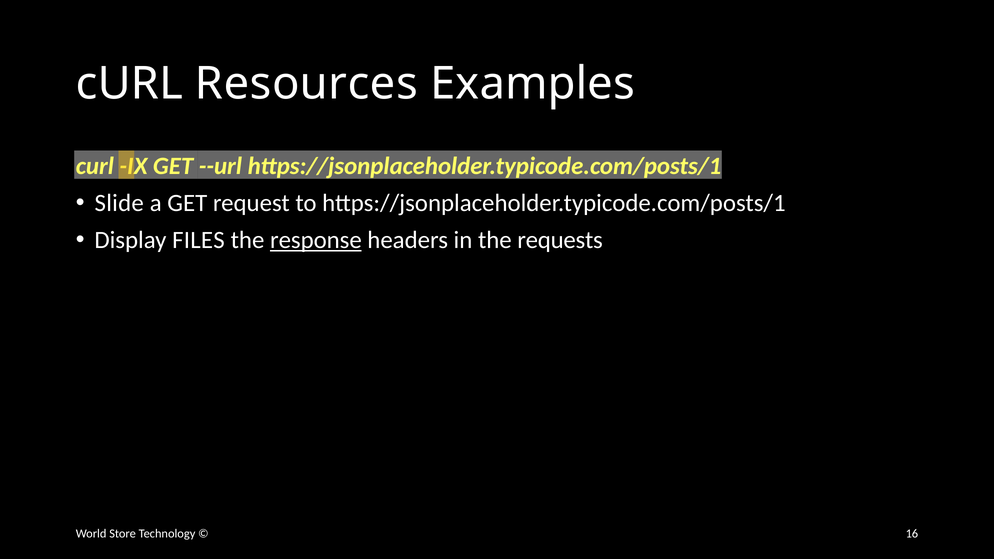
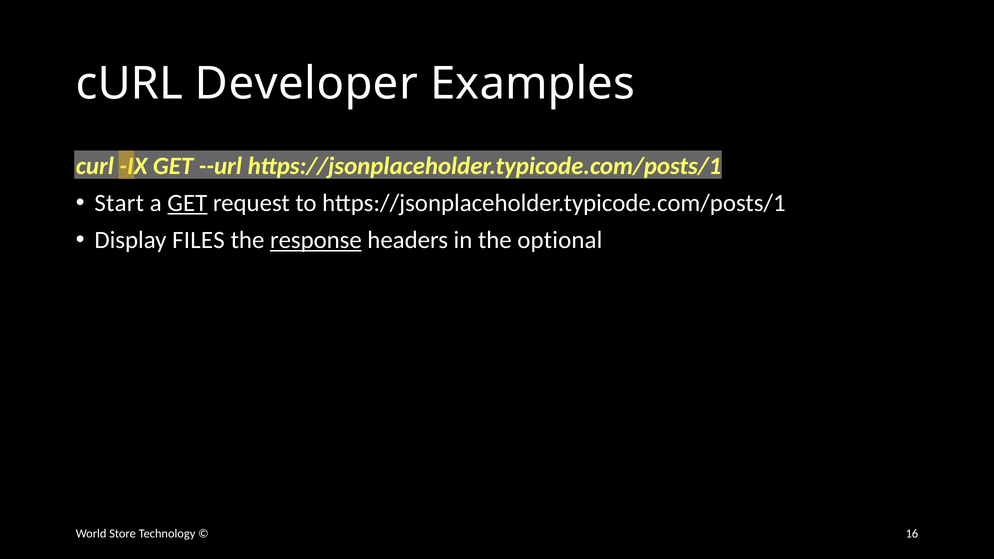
Resources: Resources -> Developer (306, 83)
Slide: Slide -> Start (119, 203)
GET underline: none -> present (187, 203)
requests: requests -> optional (560, 240)
